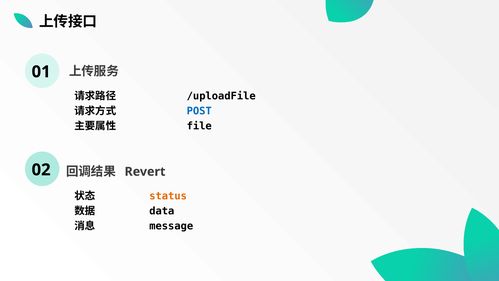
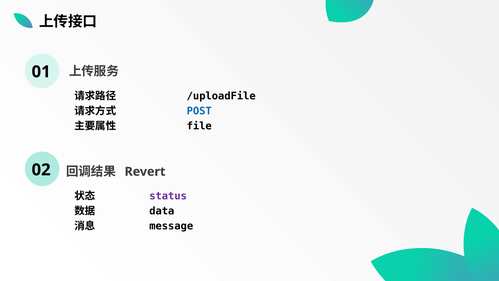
status colour: orange -> purple (168, 196)
